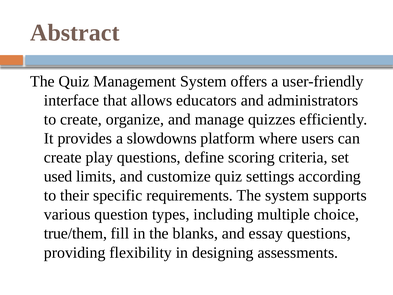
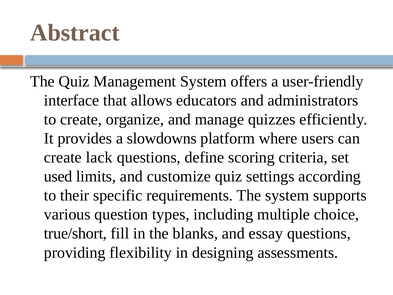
play: play -> lack (99, 157)
true/them: true/them -> true/short (75, 233)
